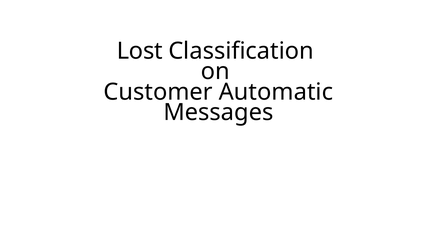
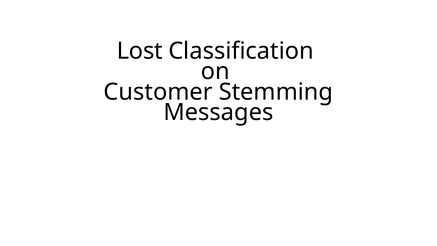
Automatic: Automatic -> Stemming (276, 92)
